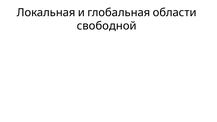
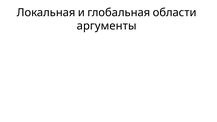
свободной: свободной -> аргументы (107, 26)
